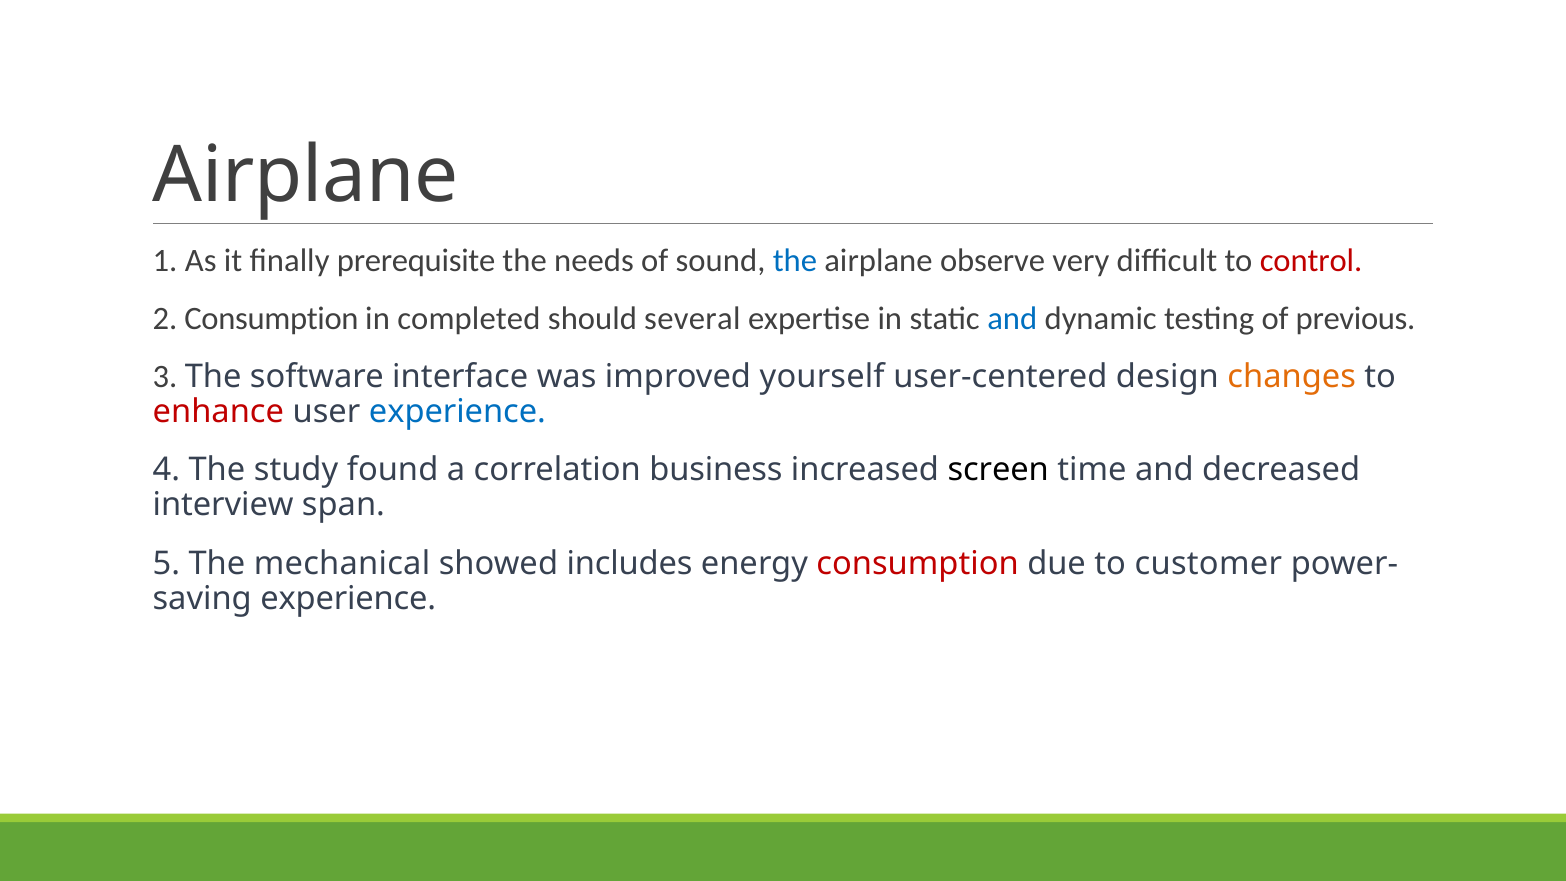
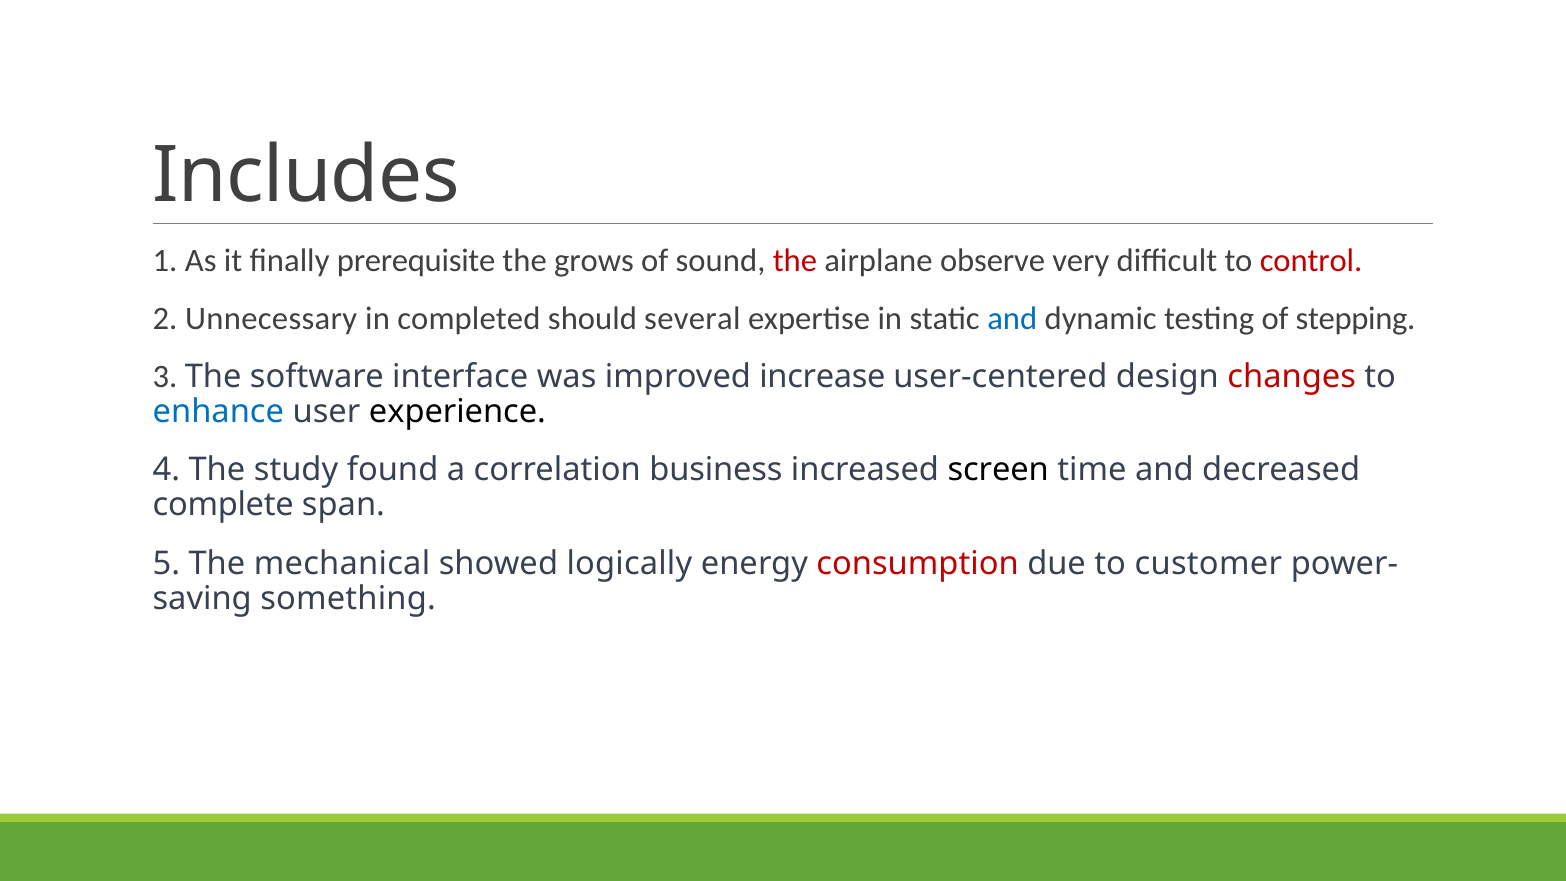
Airplane: Airplane -> Includes (306, 175)
needs: needs -> grows (594, 260)
the colour: blue -> red (795, 260)
2 Consumption: Consumption -> Unnecessary (271, 318)
previous: previous -> stepping (1356, 318)
yourself: yourself -> increase (822, 377)
changes colour: orange -> red (1292, 377)
enhance colour: red -> blue (218, 412)
experience colour: blue -> black (457, 412)
interview: interview -> complete (223, 505)
includes: includes -> logically (629, 563)
experience: experience -> something (348, 598)
